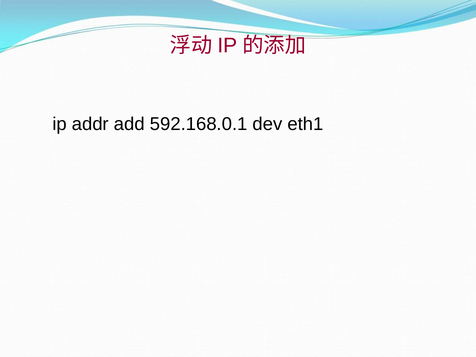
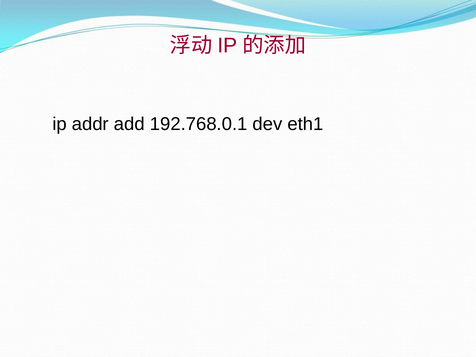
592.168.0.1: 592.168.0.1 -> 192.768.0.1 (199, 124)
